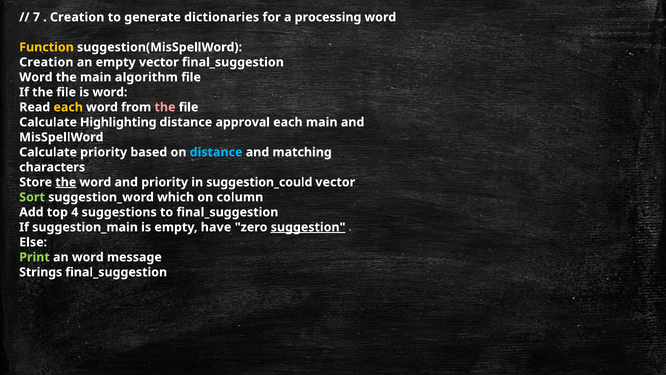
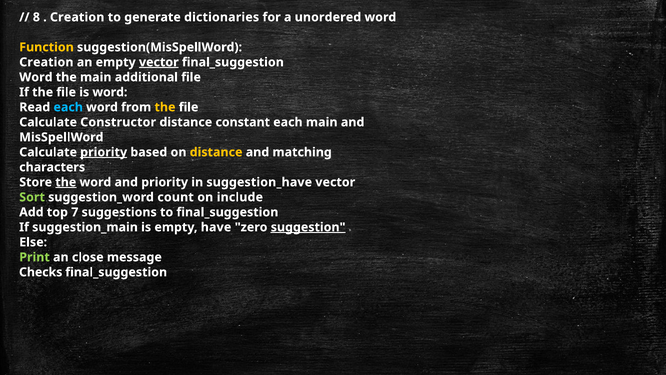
7: 7 -> 8 (36, 17)
processing: processing -> unordered (328, 17)
vector underline: none -> present (159, 62)
algorithm: algorithm -> additional (146, 77)
each colour: yellow -> light blue (68, 107)
the colour: pink -> yellow (165, 107)
Highlighting: Highlighting -> Constructor (118, 122)
approval: approval -> constant (243, 122)
priority underline: none -> present (104, 152)
distance colour: light blue -> yellow (216, 152)
suggestion_could: suggestion_could -> suggestion_have (259, 182)
which: which -> count (176, 197)
column: column -> include (240, 197)
4: 4 -> 7 (75, 212)
an word: word -> close (88, 257)
Strings: Strings -> Checks (41, 272)
